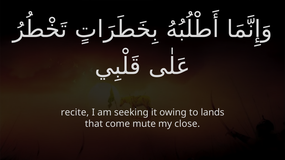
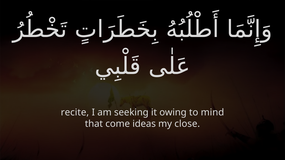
lands: lands -> mind (212, 113)
mute: mute -> ideas (144, 124)
